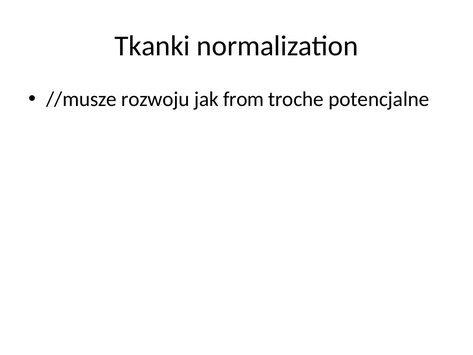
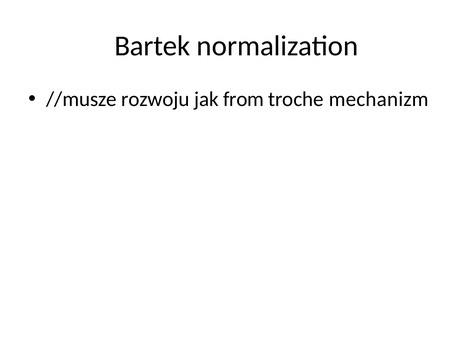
Tkanki: Tkanki -> Bartek (152, 46)
potencjalne: potencjalne -> mechanizm (379, 99)
